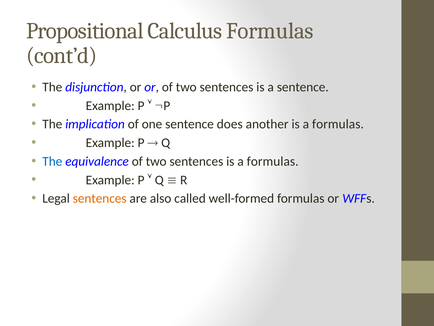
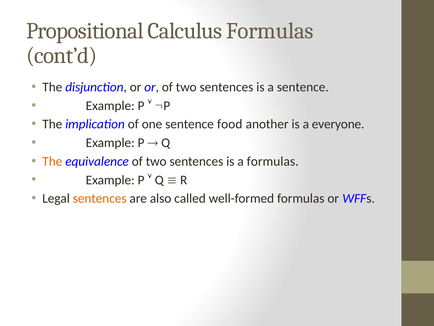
does: does -> food (230, 124)
another is a formulas: formulas -> everyone (338, 124)
The colour: blue -> orange (52, 161)
